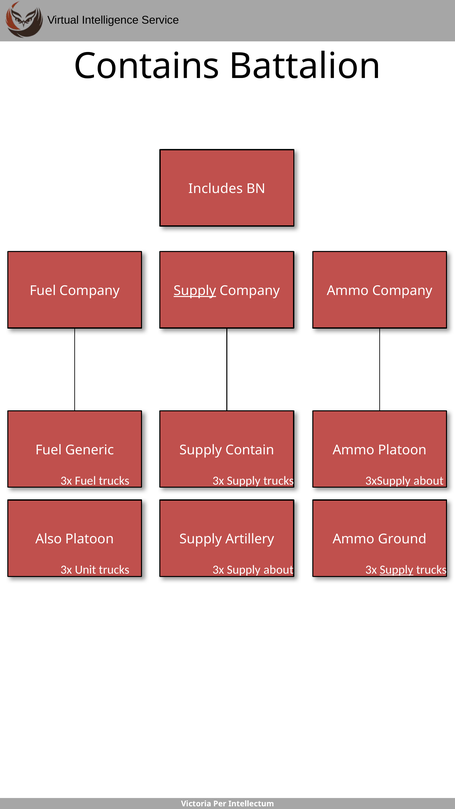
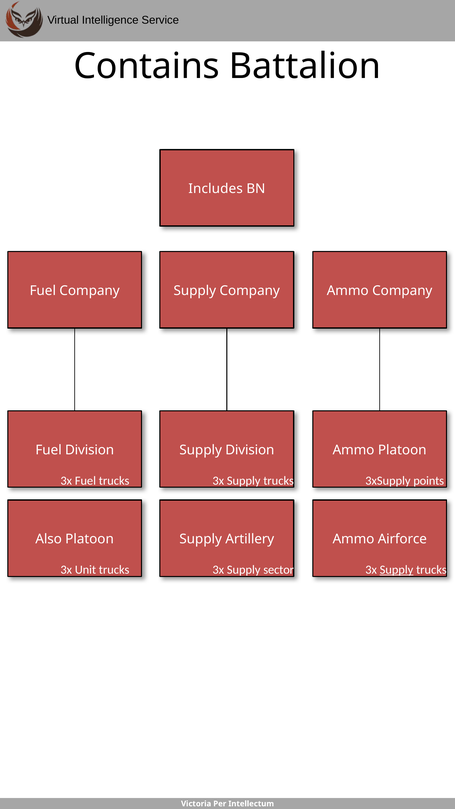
Supply underline: present -> none (195, 291)
Fuel Generic: Generic -> Division (90, 450)
Supply Contain: Contain -> Division (250, 450)
3xSupply about: about -> points (429, 481)
Ground: Ground -> Airforce (402, 539)
Supply about: about -> sector (279, 570)
